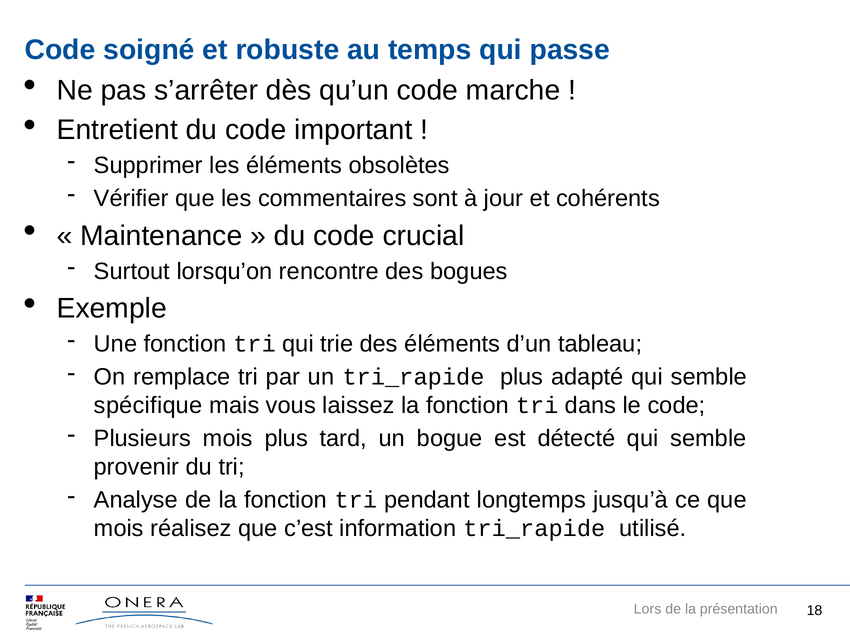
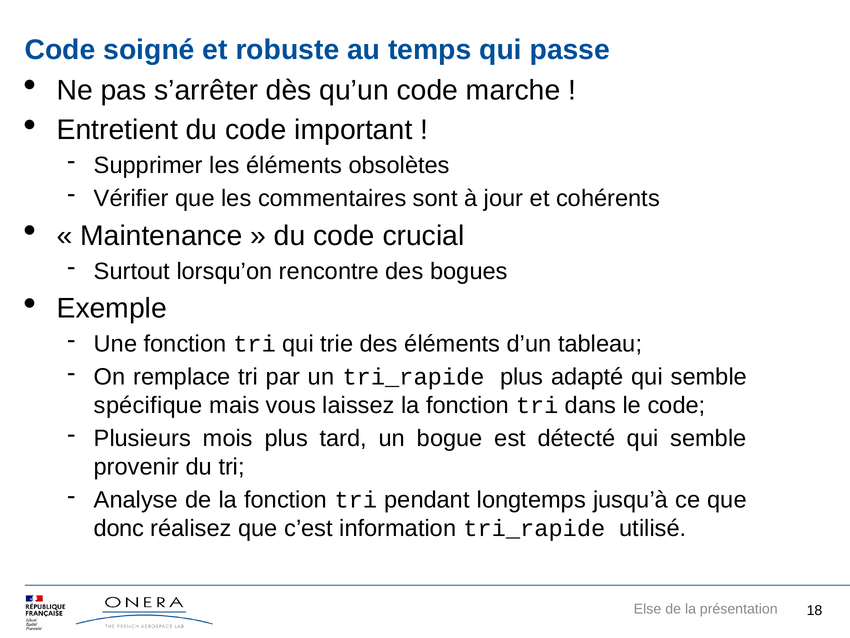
mois: mois -> donc (119, 528)
Lors: Lors -> Else (648, 609)
